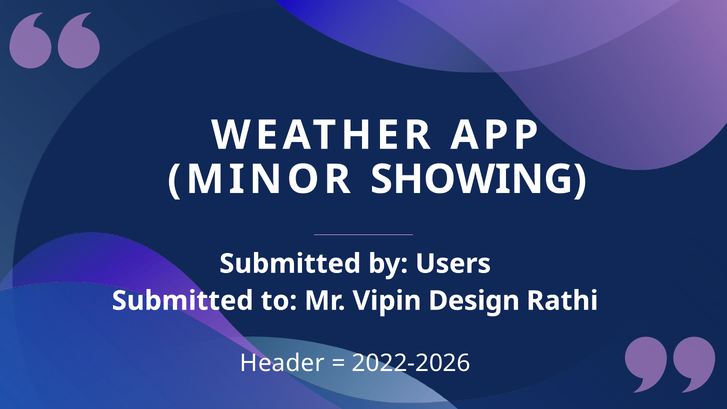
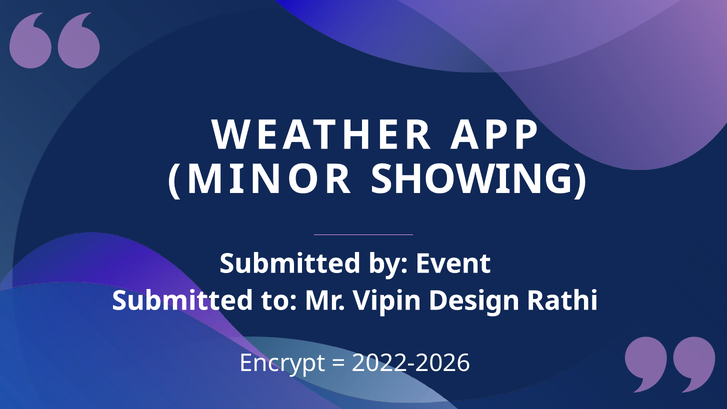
Users: Users -> Event (453, 264)
Header: Header -> Encrypt (283, 363)
